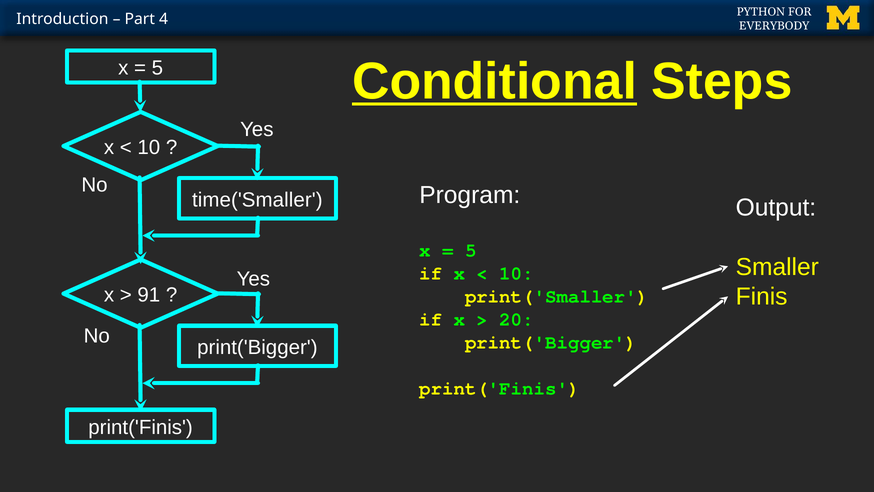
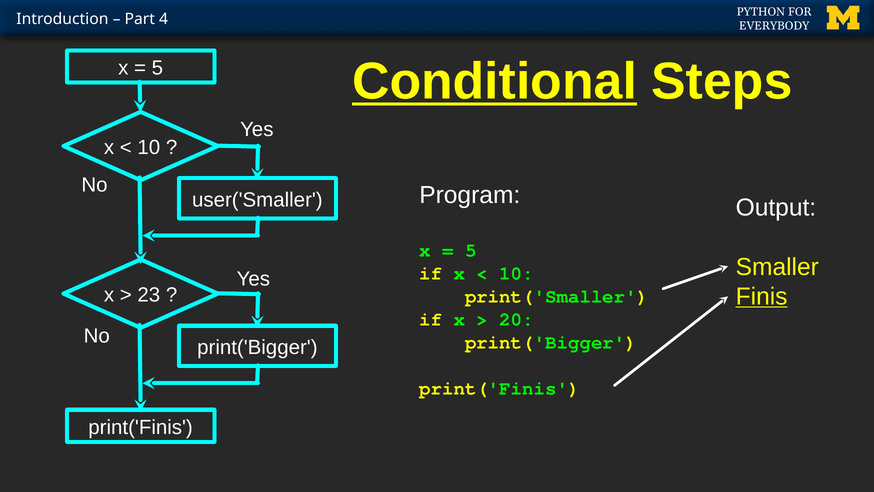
time('Smaller: time('Smaller -> user('Smaller (257, 200)
Finis underline: none -> present (762, 296)
91: 91 -> 23 (149, 295)
